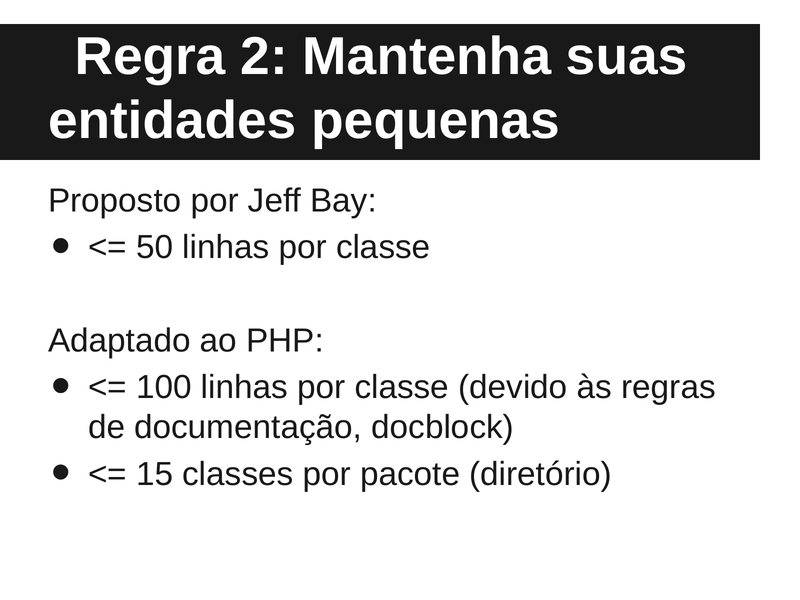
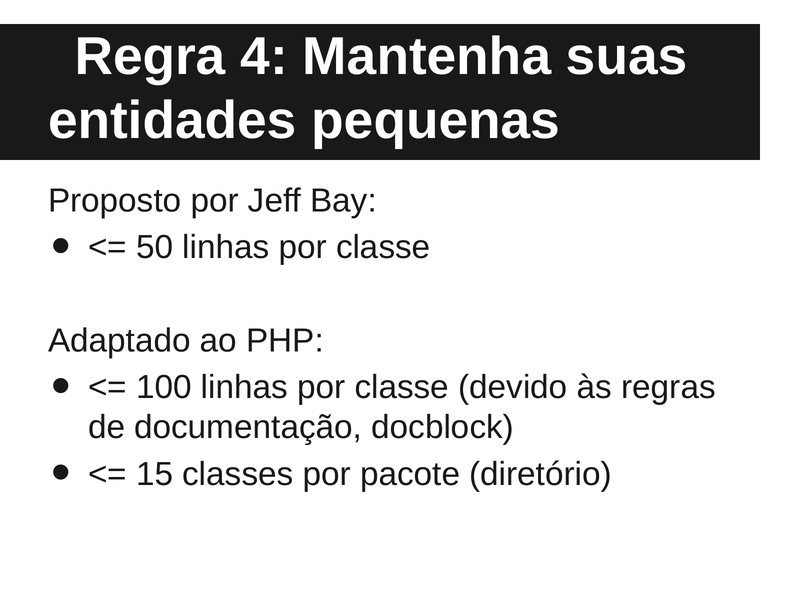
2: 2 -> 4 (264, 57)
